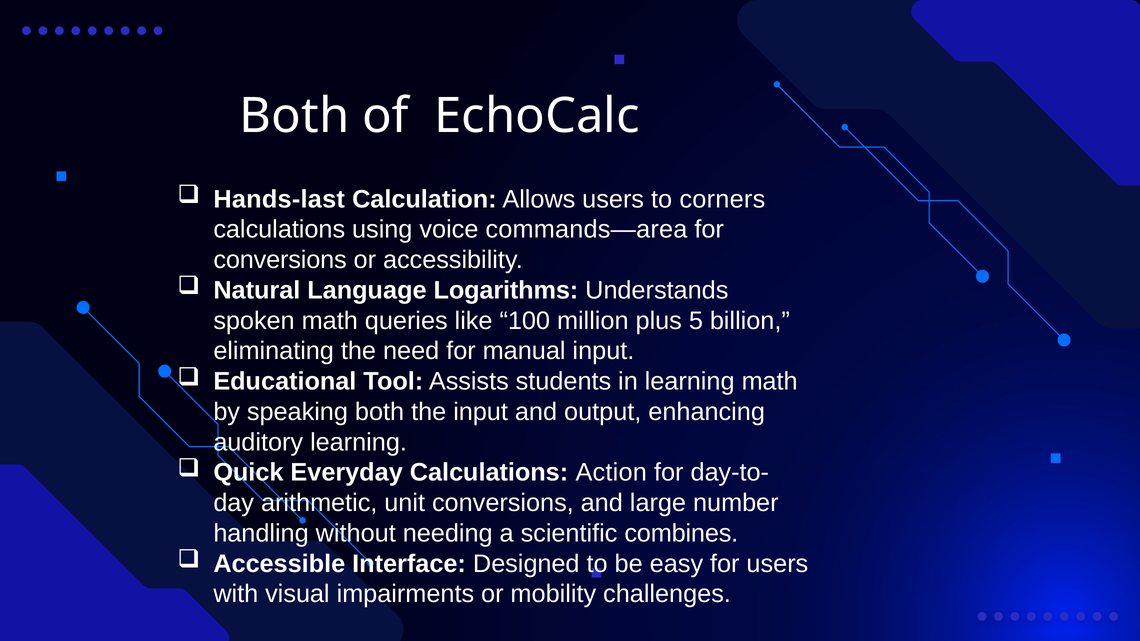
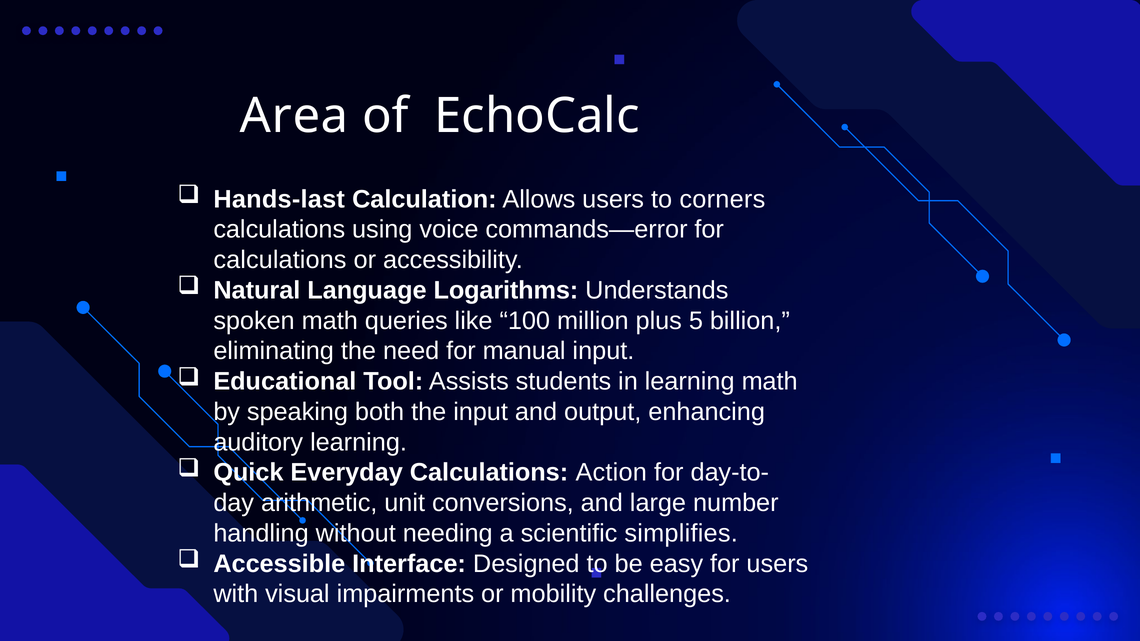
Both: Both -> Area (294, 116)
commands—area: commands—area -> commands—error (587, 230)
conversions: conversions -> calculations (280, 260)
combines: combines -> simplifies (681, 534)
